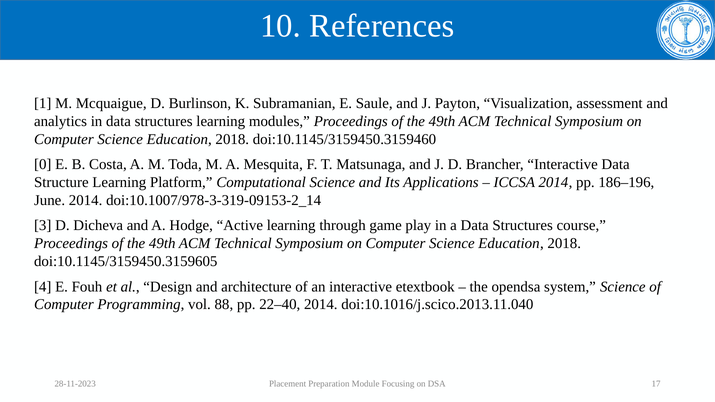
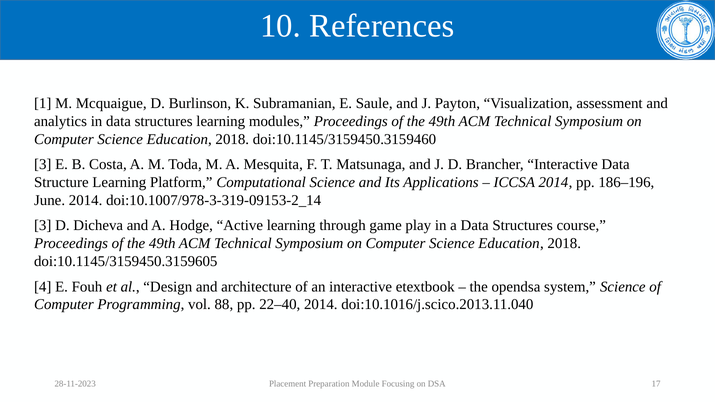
0: 0 -> 3 (43, 165)
